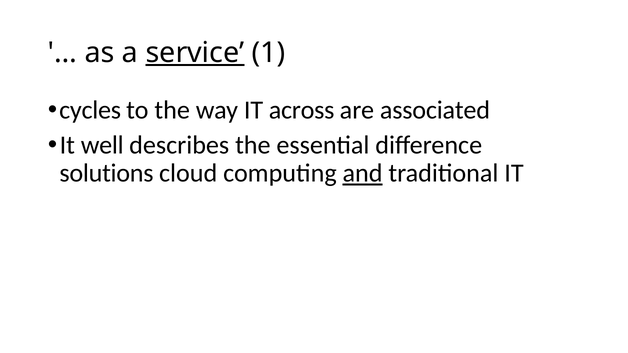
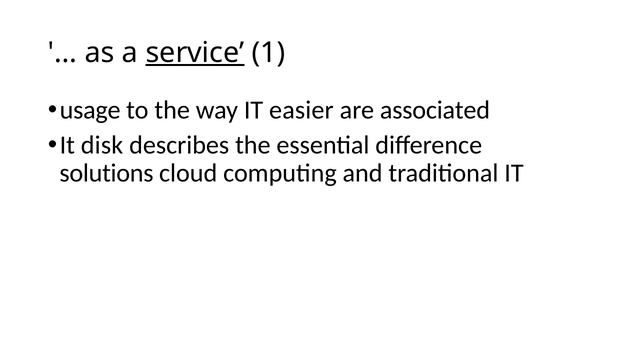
cycles: cycles -> usage (90, 110)
across: across -> easier (301, 110)
well: well -> disk (102, 145)
and underline: present -> none (363, 173)
